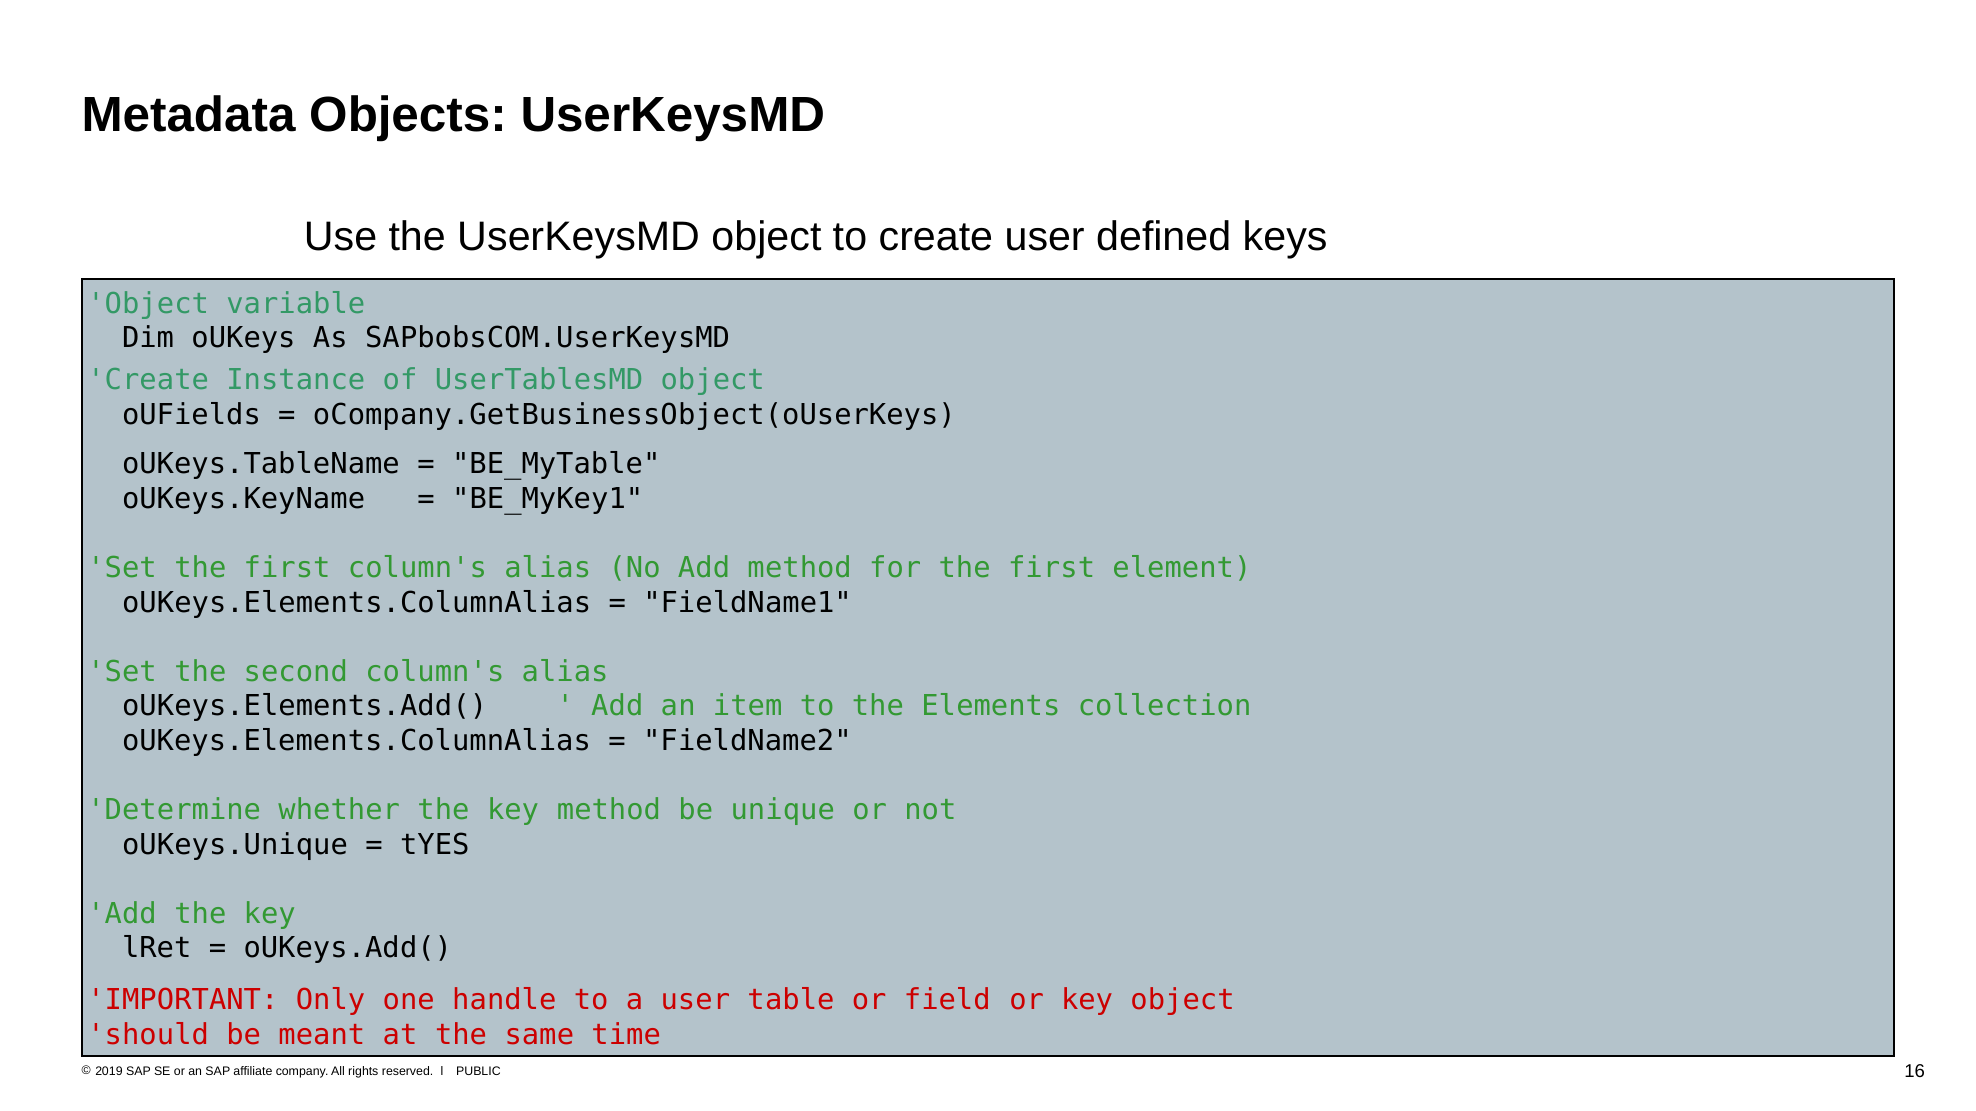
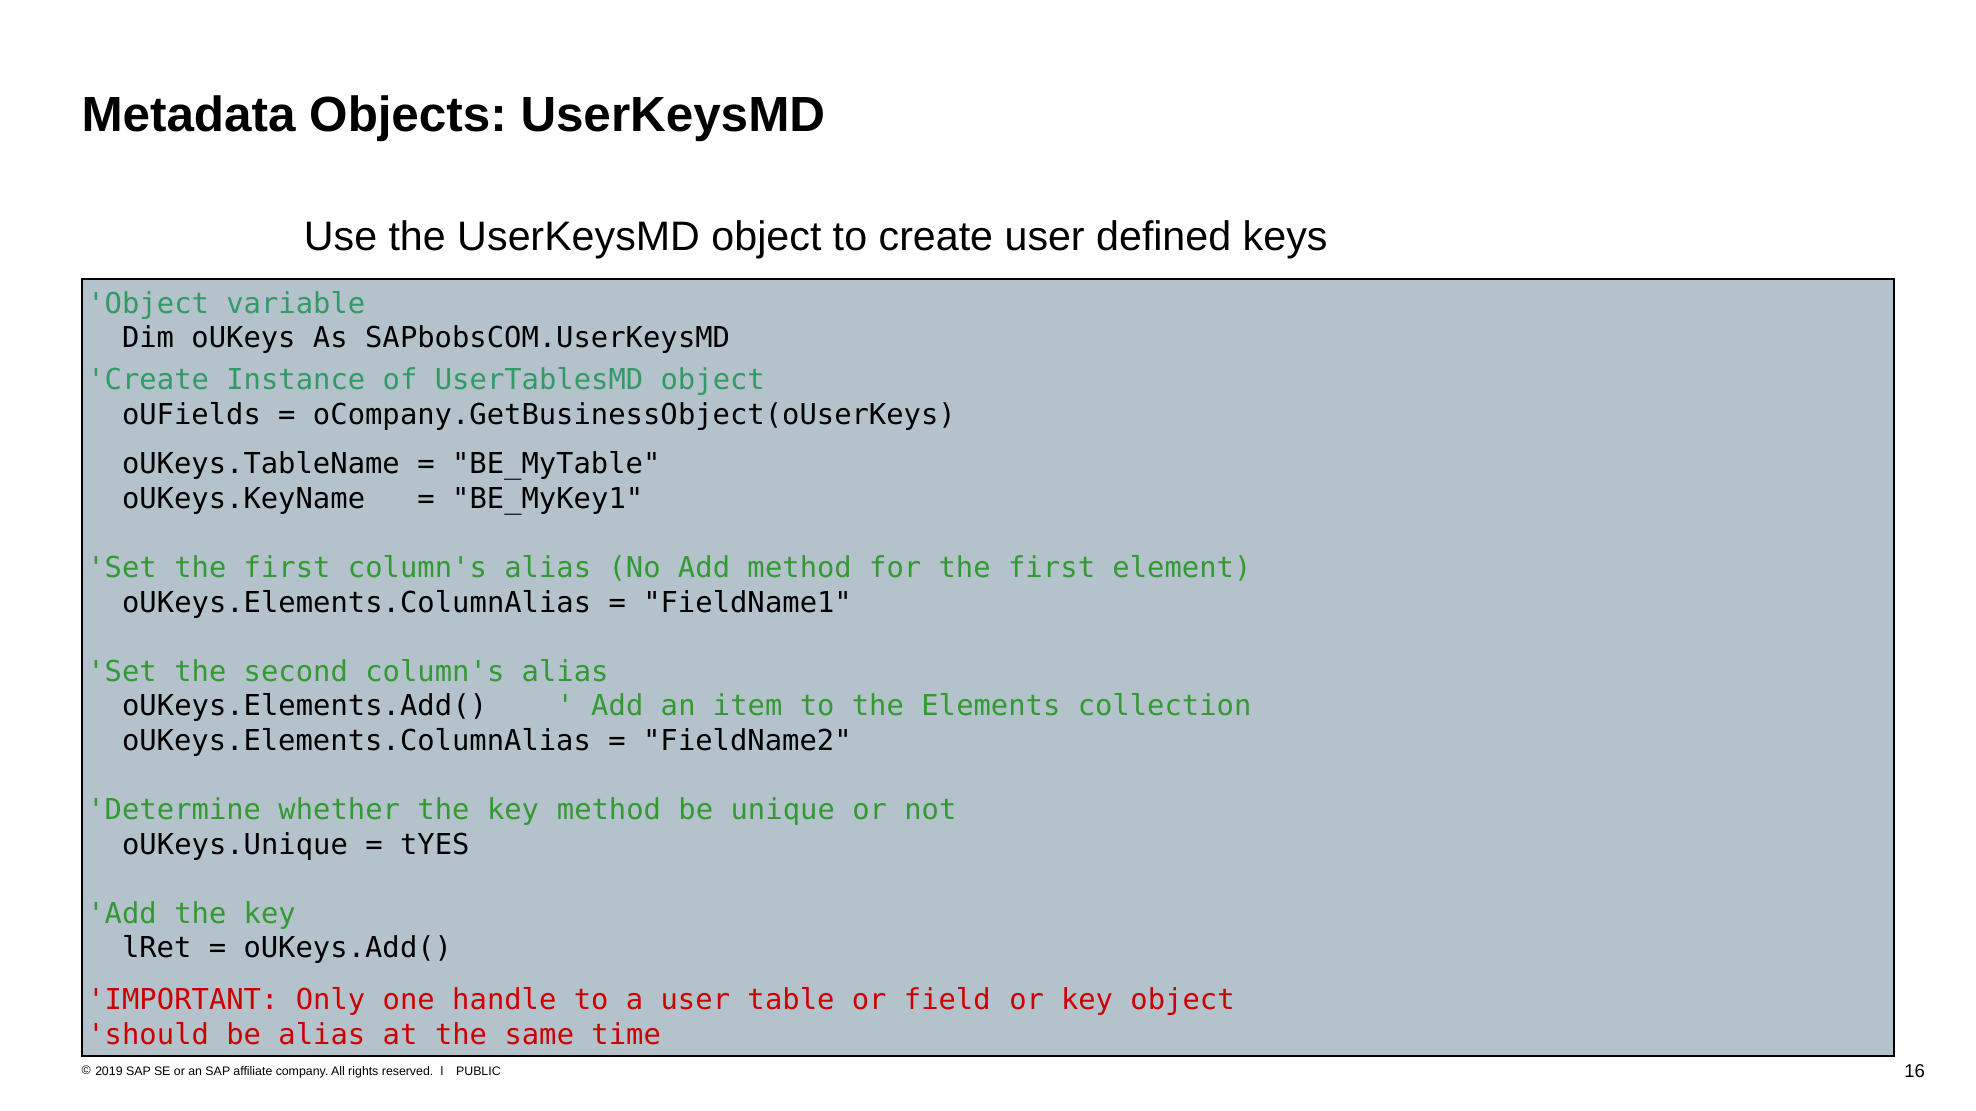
be meant: meant -> alias (322, 1035)
